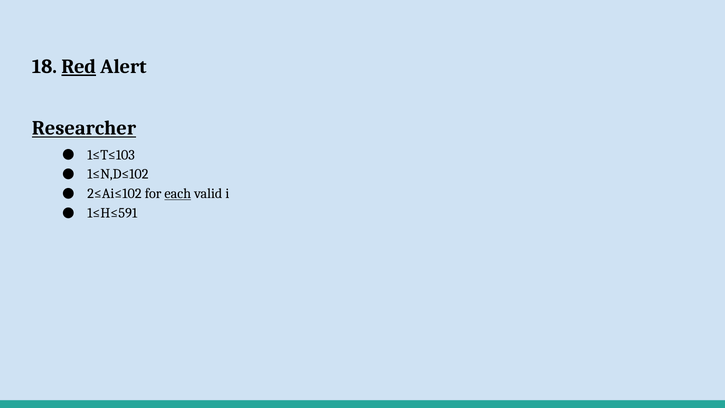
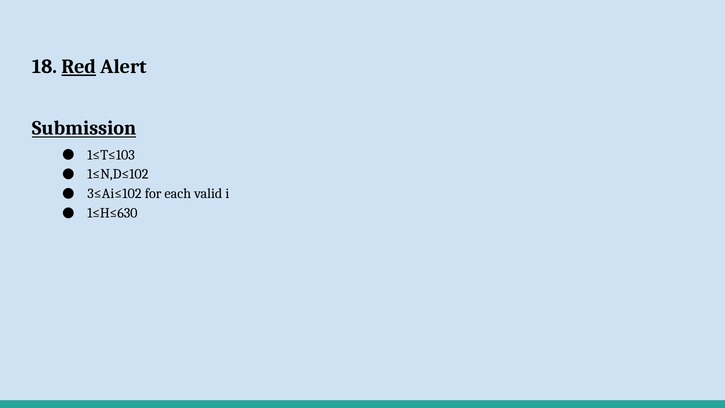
Researcher: Researcher -> Submission (84, 128)
2≤Ai≤102: 2≤Ai≤102 -> 3≤Ai≤102 (114, 194)
each underline: present -> none (178, 194)
1≤H≤591: 1≤H≤591 -> 1≤H≤630 (112, 213)
